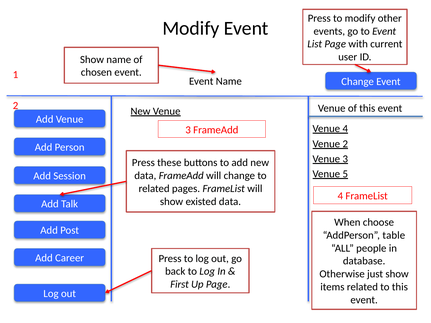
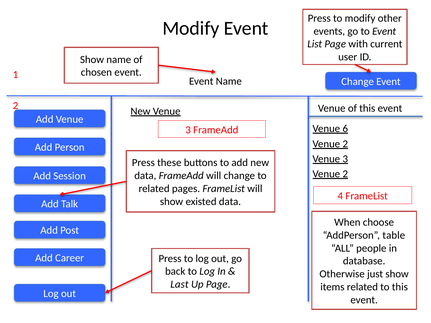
Venue 4: 4 -> 6 (345, 129)
5: 5 -> 2 (345, 174)
First: First -> Last (179, 285)
